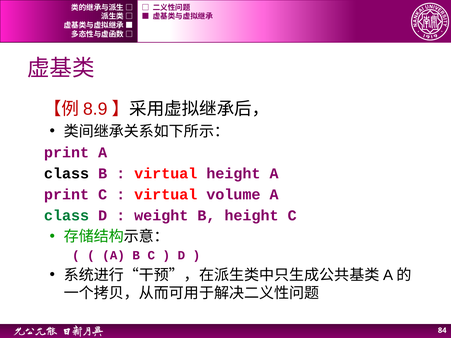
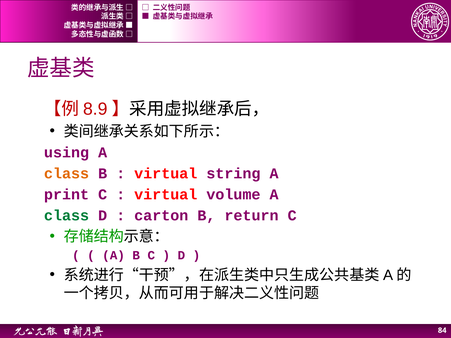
print: print -> using (67, 153)
class colour: black -> orange (67, 174)
virtual height: height -> string (233, 174)
weight: weight -> carton (161, 216)
B height: height -> return (252, 216)
